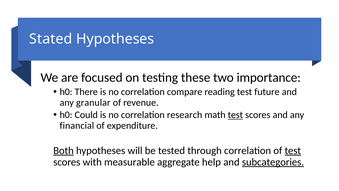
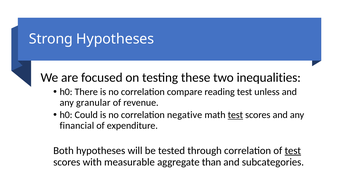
Stated: Stated -> Strong (51, 39)
importance: importance -> inequalities (269, 77)
future: future -> unless (267, 92)
research: research -> negative (185, 115)
Both underline: present -> none (63, 150)
help: help -> than (212, 162)
subcategories underline: present -> none (273, 162)
